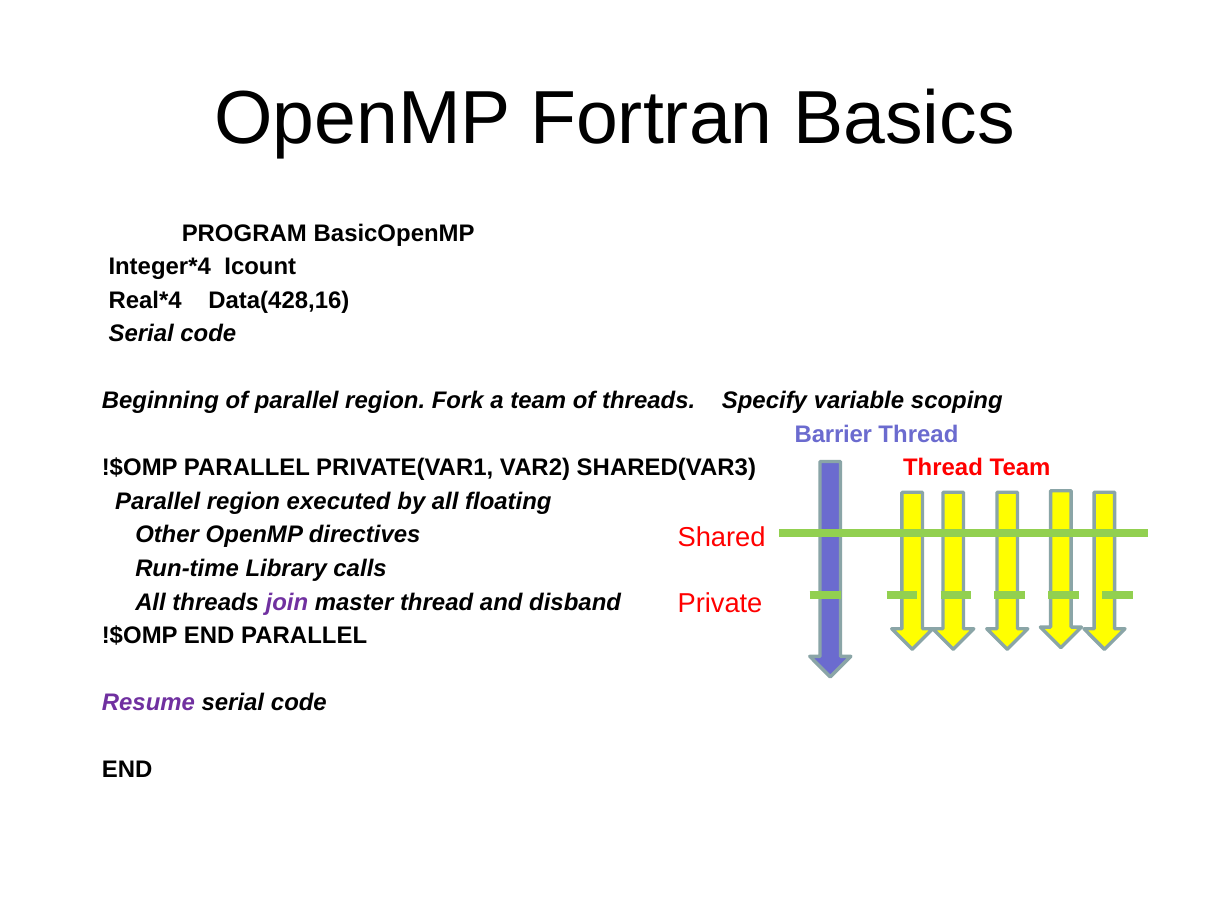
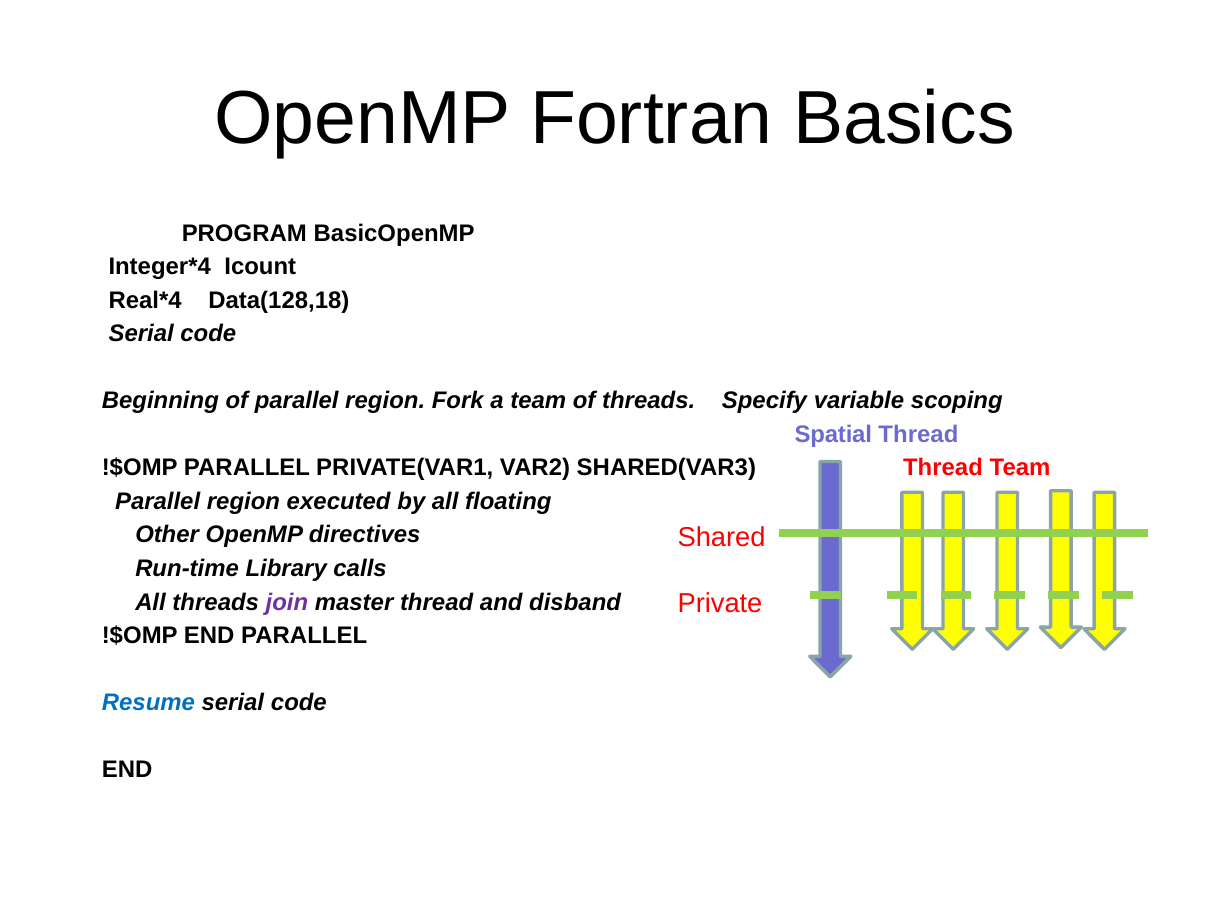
Data(428,16: Data(428,16 -> Data(128,18 (279, 300)
Barrier: Barrier -> Spatial (833, 434)
Resume colour: purple -> blue (148, 702)
